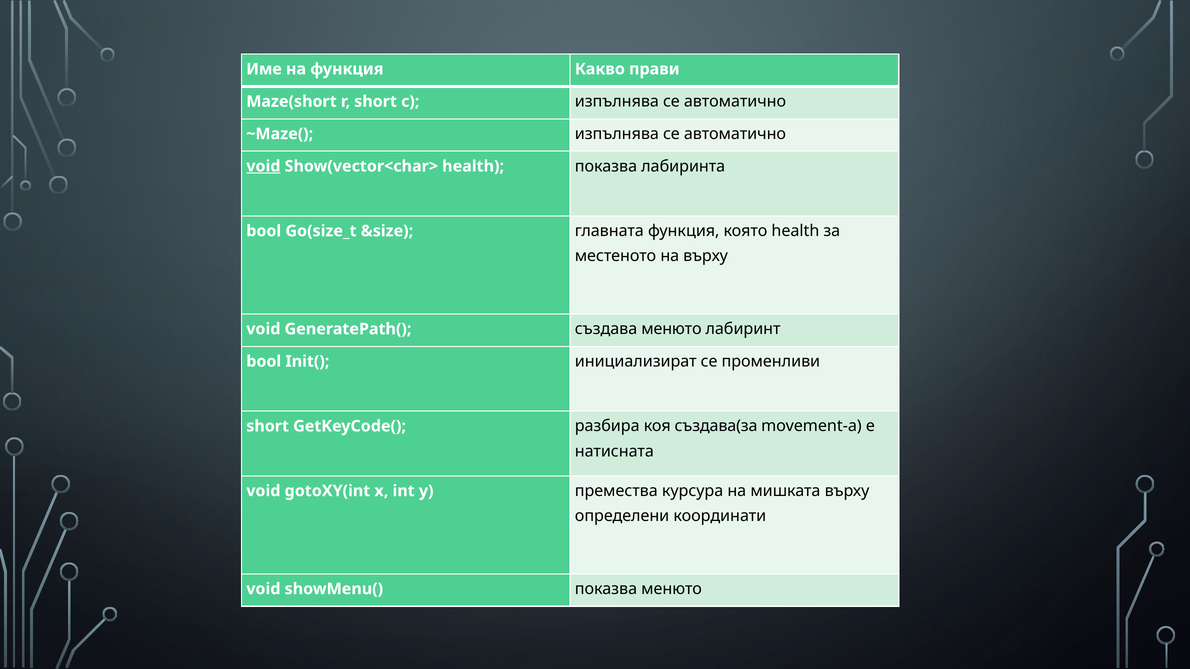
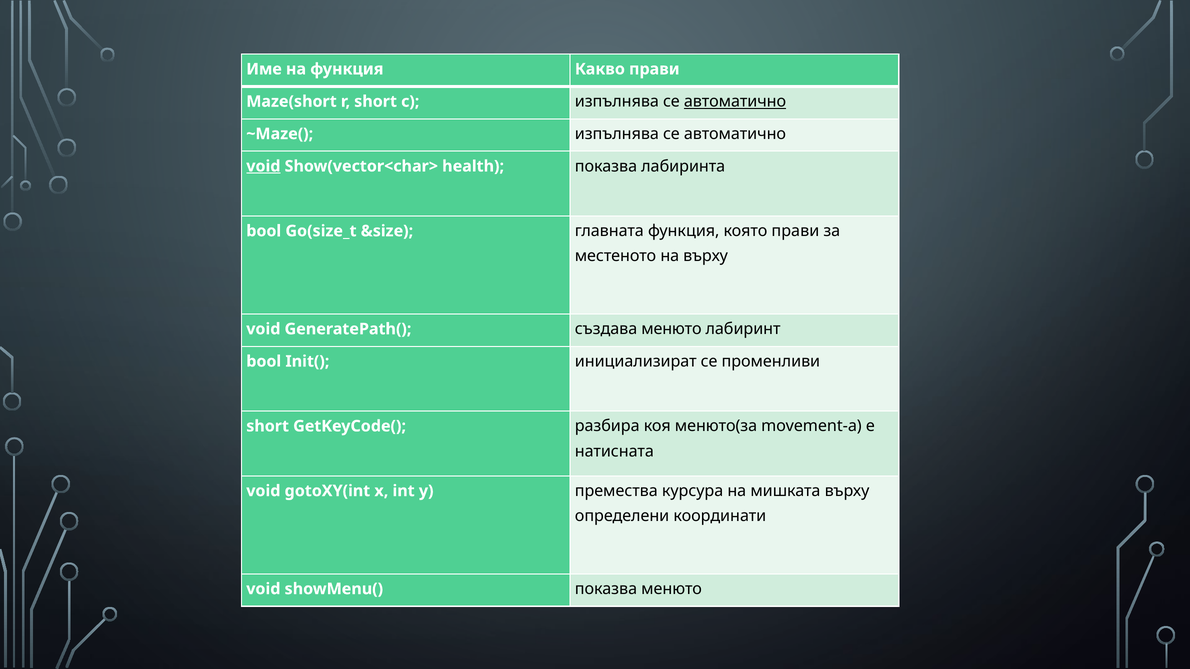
автоматично underline: none -> present (735, 102)
която health: health -> прави (795, 231)
създава(за: създава(за -> менюто(за (716, 426)
